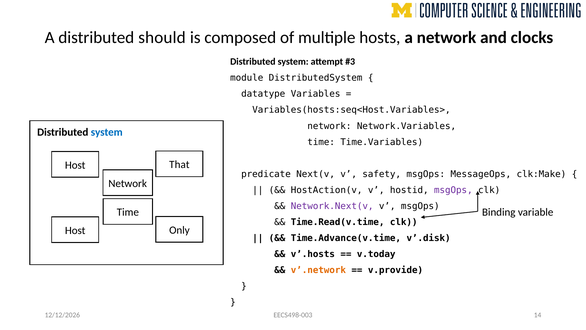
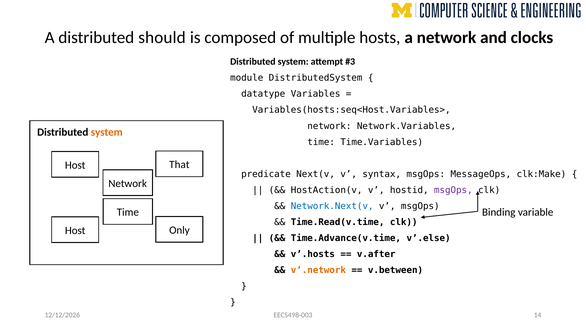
system colour: blue -> orange (107, 132)
safety: safety -> syntax (382, 174)
Network.Next(v colour: purple -> blue (332, 206)
v’.disk: v’.disk -> v’.else (429, 238)
v.today: v.today -> v.after (376, 254)
v.provide: v.provide -> v.between (395, 270)
